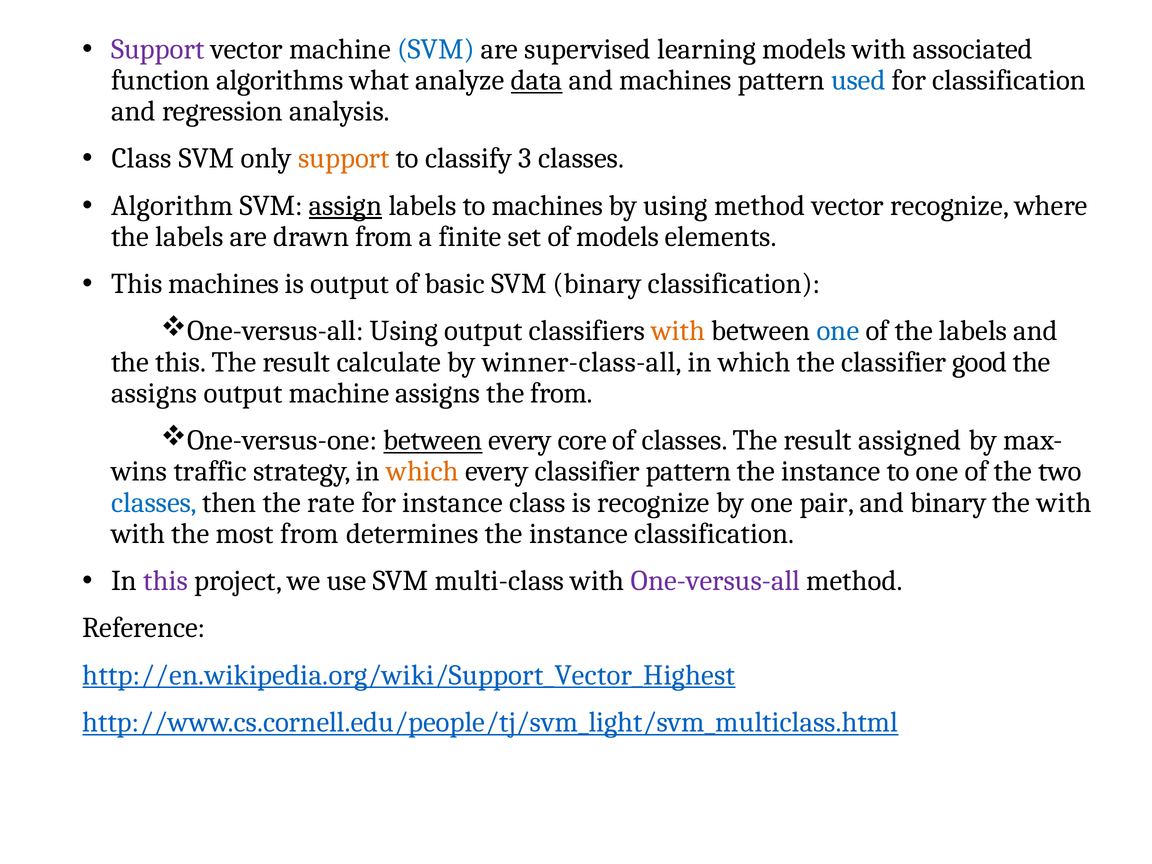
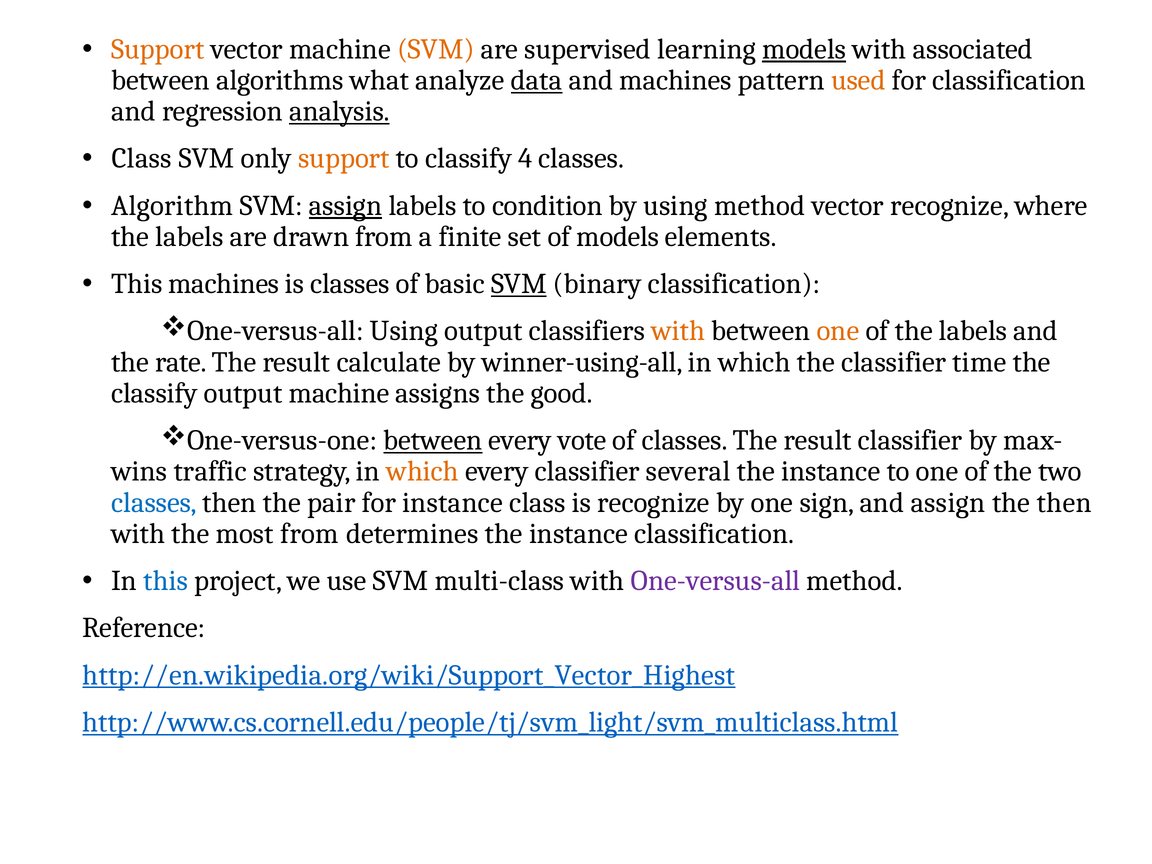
Support colour: purple -> orange (158, 49)
SVM colour: blue -> orange (436, 49)
models underline: none -> present (804, 49)
function: function -> between (161, 80)
used colour: blue -> orange (858, 80)
analysis underline: none -> present (339, 111)
3: 3 -> 4 (525, 158)
to machines: machines -> condition (547, 206)
is output: output -> classes (350, 284)
SVM underline: none -> present (519, 284)
one colour: blue -> orange (838, 331)
the this: this -> rate (181, 362)
winner-class-all: winner-class-all -> winner-using-all (582, 362)
good: good -> time (979, 362)
assigns: assigns -> classify (154, 393)
the from: from -> good (562, 393)
core: core -> vote (582, 440)
result assigned: assigned -> classifier (910, 440)
classifier pattern: pattern -> several (688, 471)
rate: rate -> pair (331, 503)
pair: pair -> sign (827, 503)
and binary: binary -> assign (948, 503)
the with: with -> then (1064, 503)
this colour: purple -> blue (166, 581)
